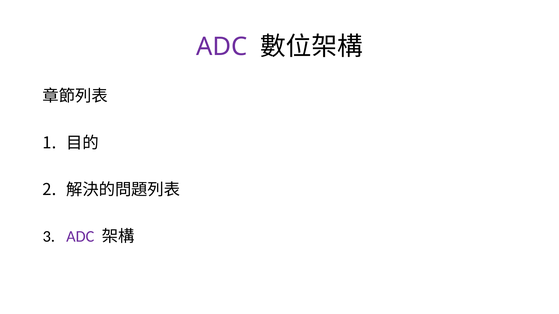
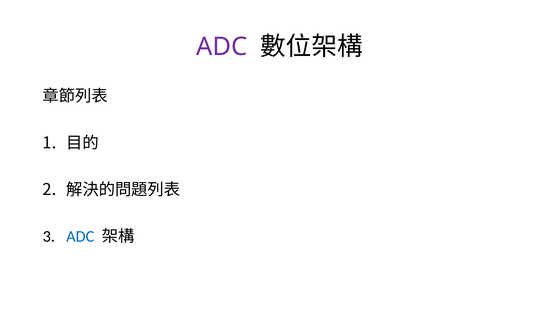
ADC colour: purple -> blue (80, 237)
